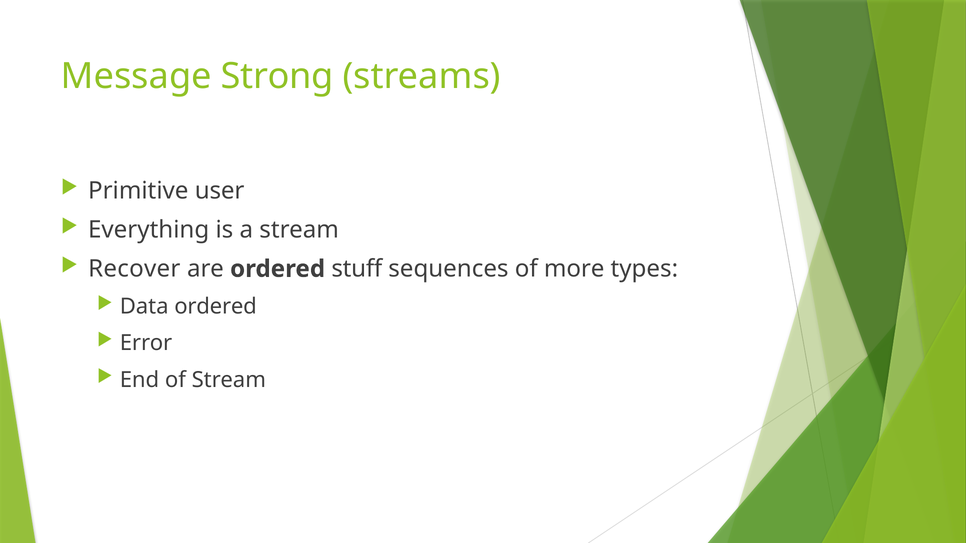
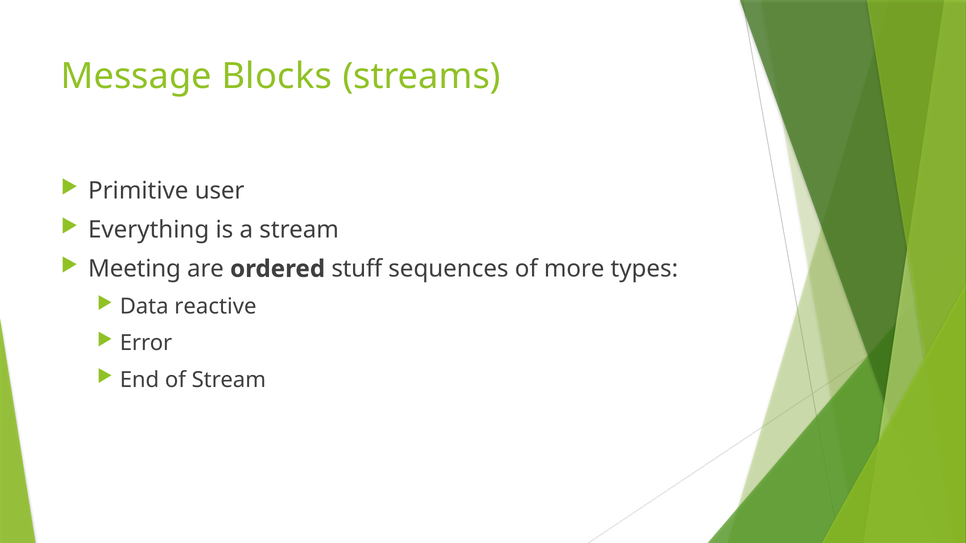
Strong: Strong -> Blocks (277, 76)
Recover: Recover -> Meeting (135, 269)
Data ordered: ordered -> reactive (215, 307)
